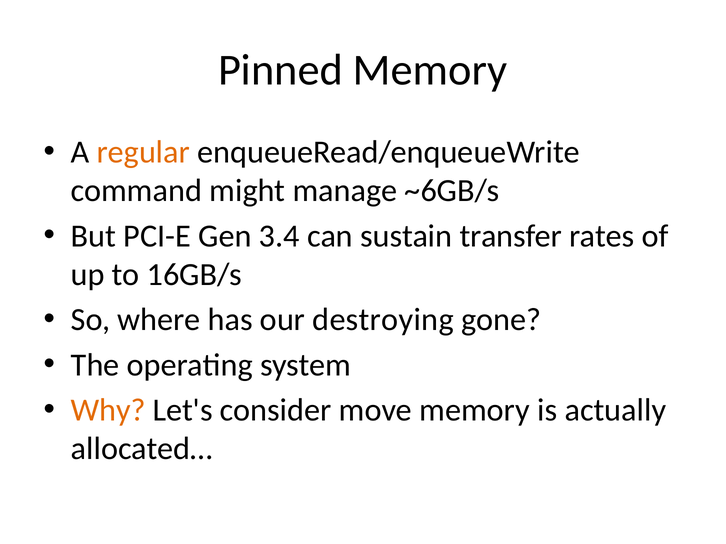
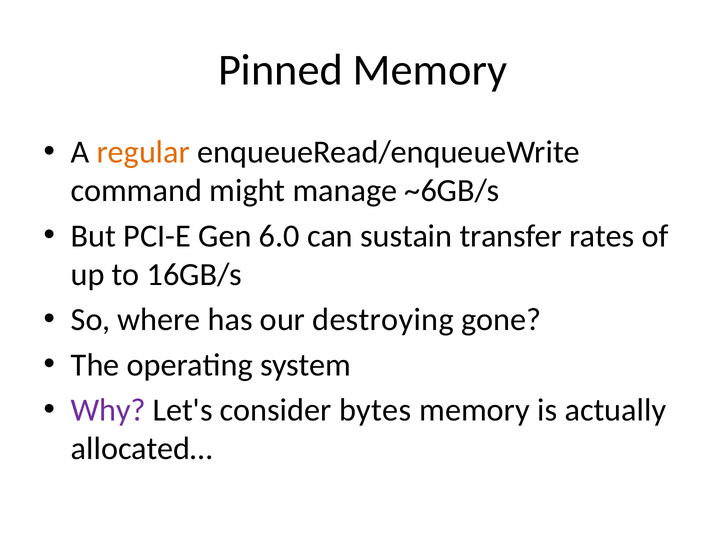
3.4: 3.4 -> 6.0 (279, 236)
Why colour: orange -> purple (108, 411)
move: move -> bytes (375, 411)
